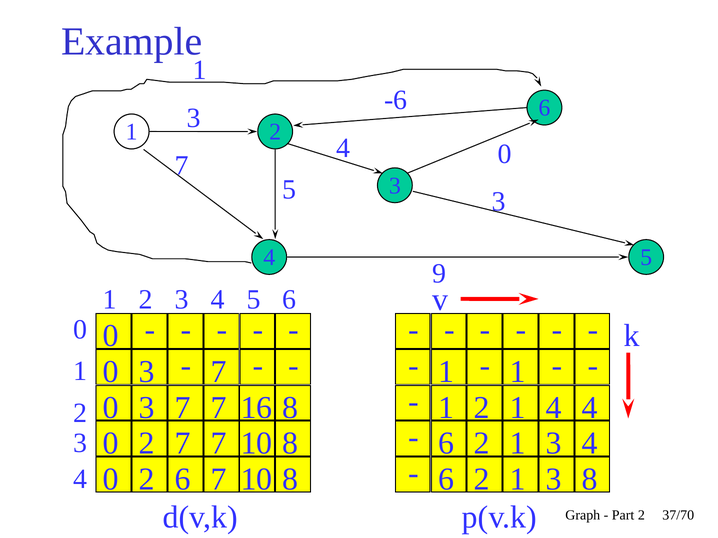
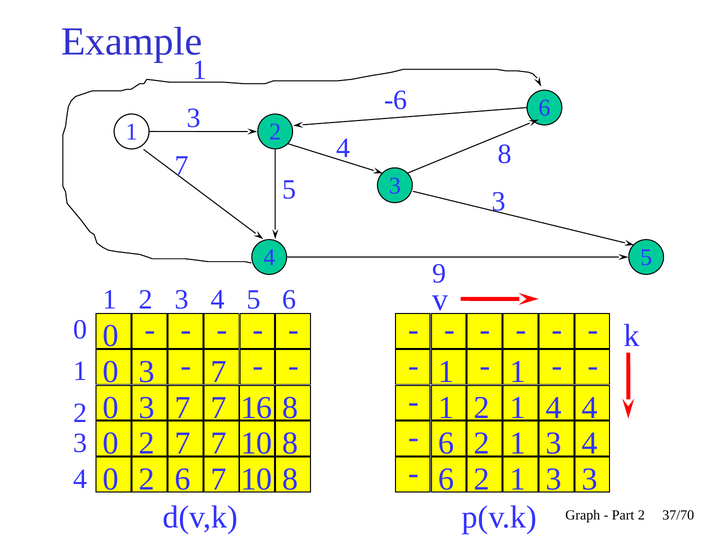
0: 0 -> 8 (505, 154)
8 8: 8 -> 3 (590, 480)
